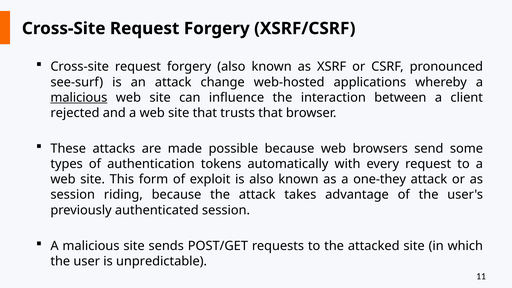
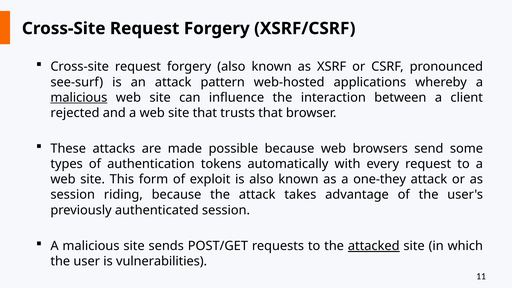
change: change -> pattern (223, 82)
attacked underline: none -> present (374, 246)
unpredictable: unpredictable -> vulnerabilities (162, 261)
